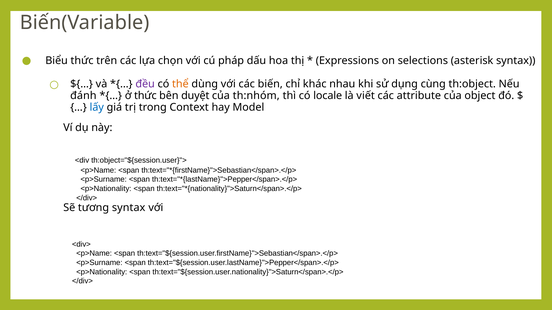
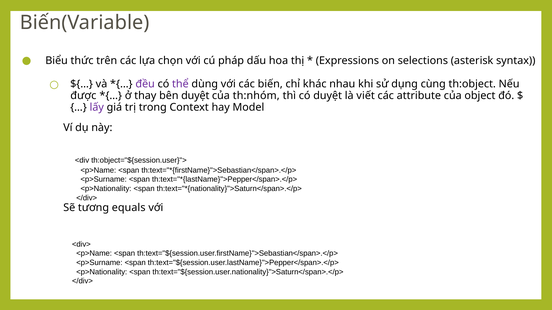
thể colour: orange -> purple (180, 84)
đánh: đánh -> được (83, 96)
ở thức: thức -> thay (145, 96)
có locale: locale -> duyệt (328, 96)
lấy colour: blue -> purple (97, 107)
tương syntax: syntax -> equals (129, 208)
